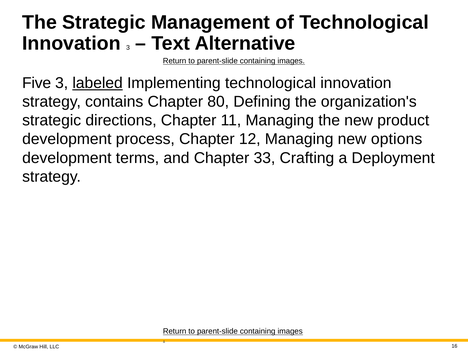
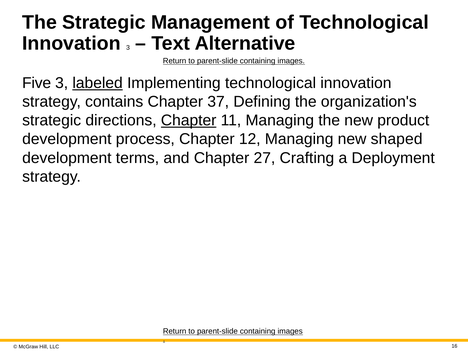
80: 80 -> 37 (218, 102)
Chapter underline: none -> present (189, 120)
options: options -> shaped (397, 139)
33: 33 -> 27 (264, 158)
